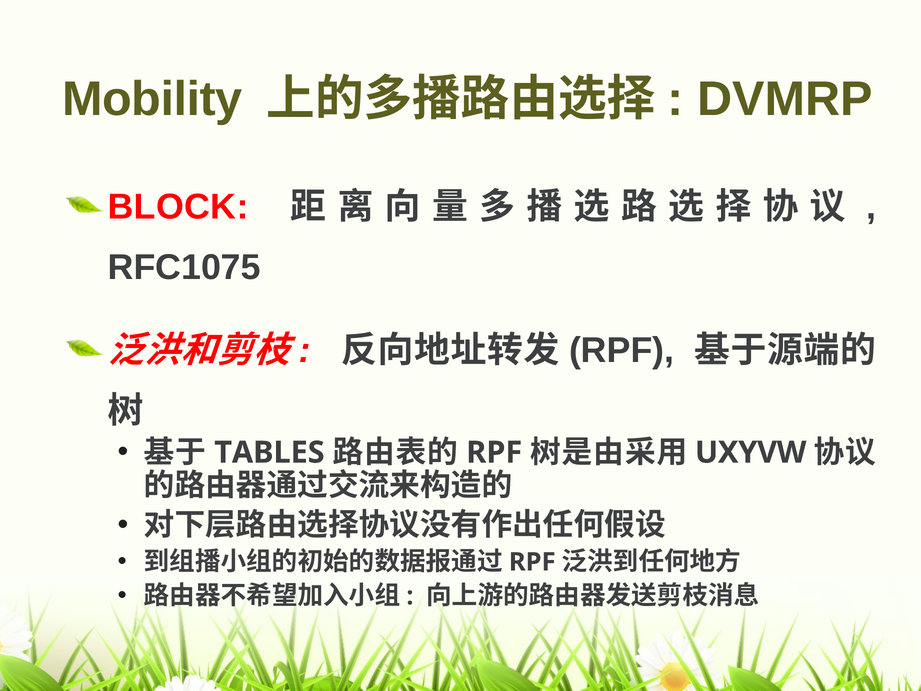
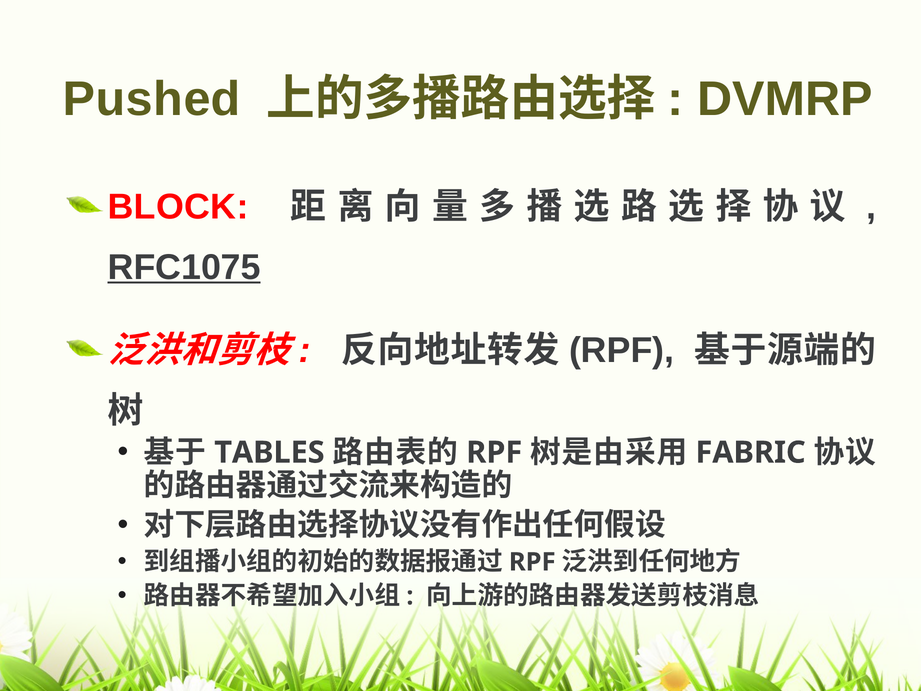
Mobility: Mobility -> Pushed (152, 99)
RFC1075 underline: none -> present (184, 267)
UXYVW: UXYVW -> FABRIC (751, 452)
